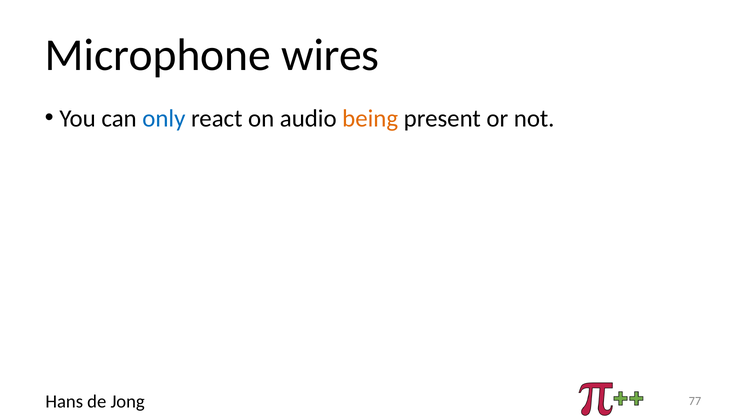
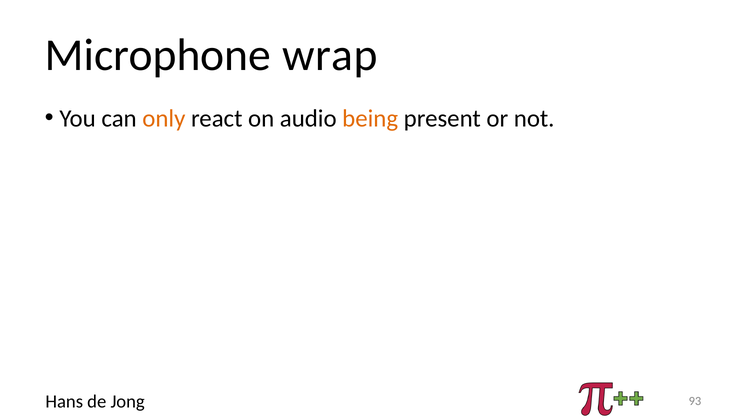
wires: wires -> wrap (330, 55)
only colour: blue -> orange (164, 118)
77: 77 -> 93 (695, 401)
